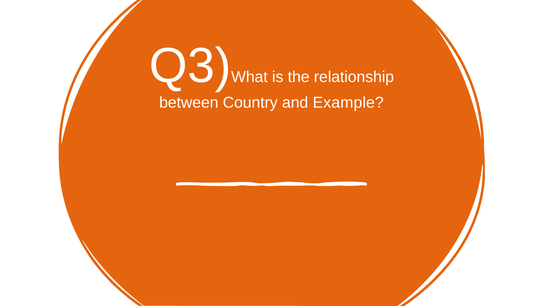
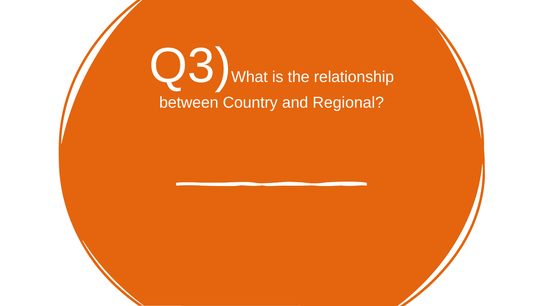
Example: Example -> Regional (348, 102)
